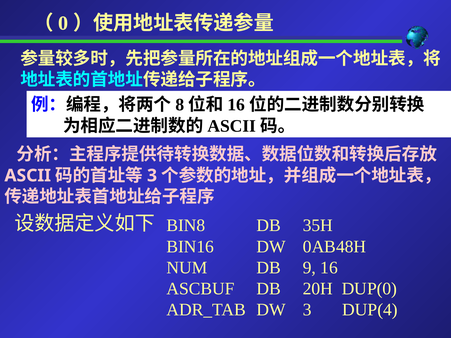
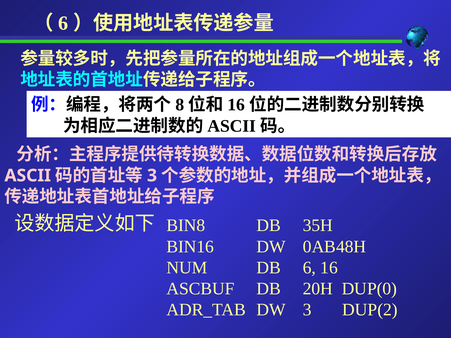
0: 0 -> 6 (63, 23)
DB 9: 9 -> 6 (309, 268)
DUP(4: DUP(4 -> DUP(2 (370, 310)
